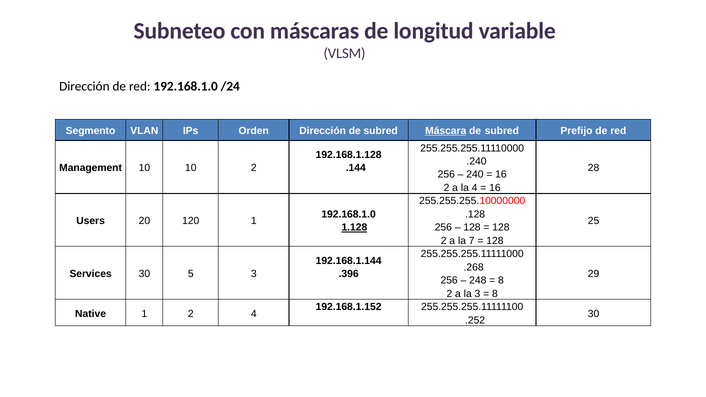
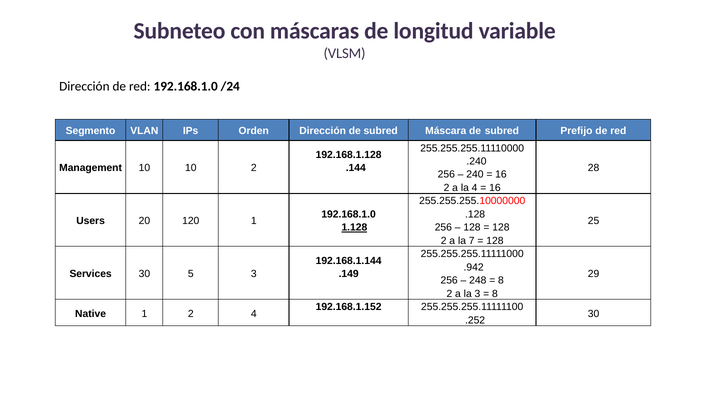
Máscara underline: present -> none (446, 131)
.268: .268 -> .942 (474, 267)
.396: .396 -> .149 (349, 274)
